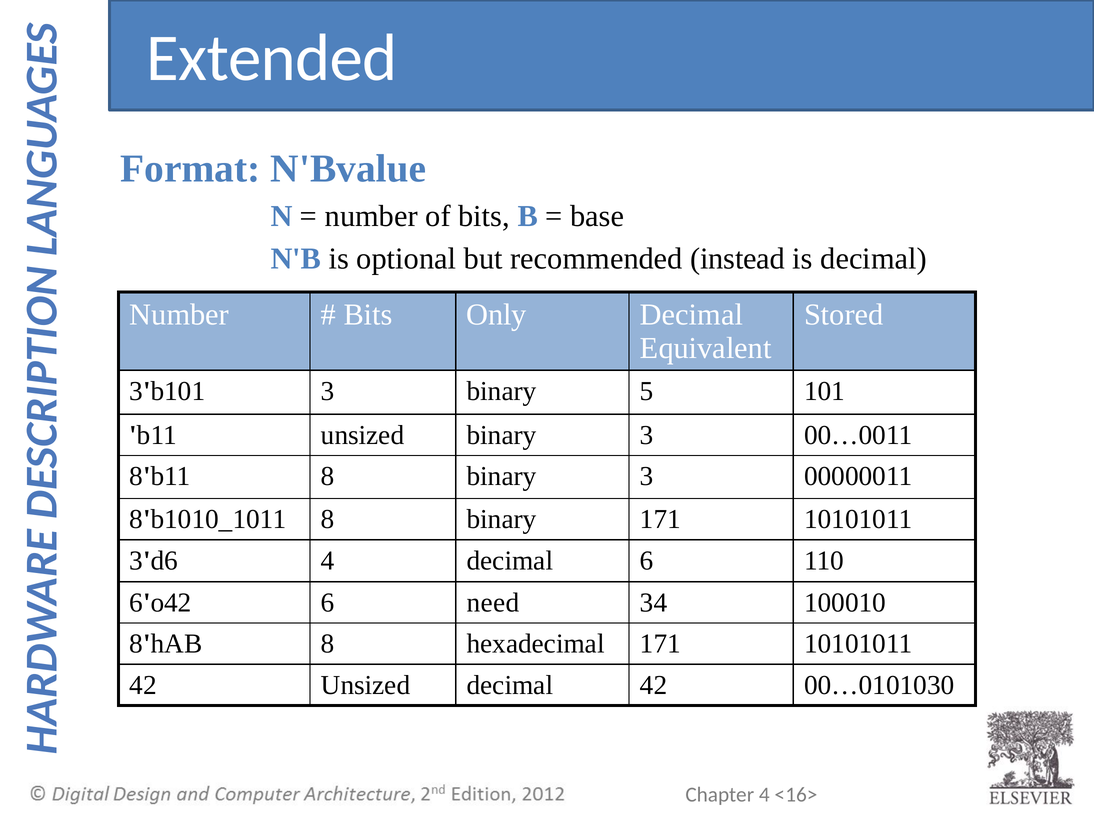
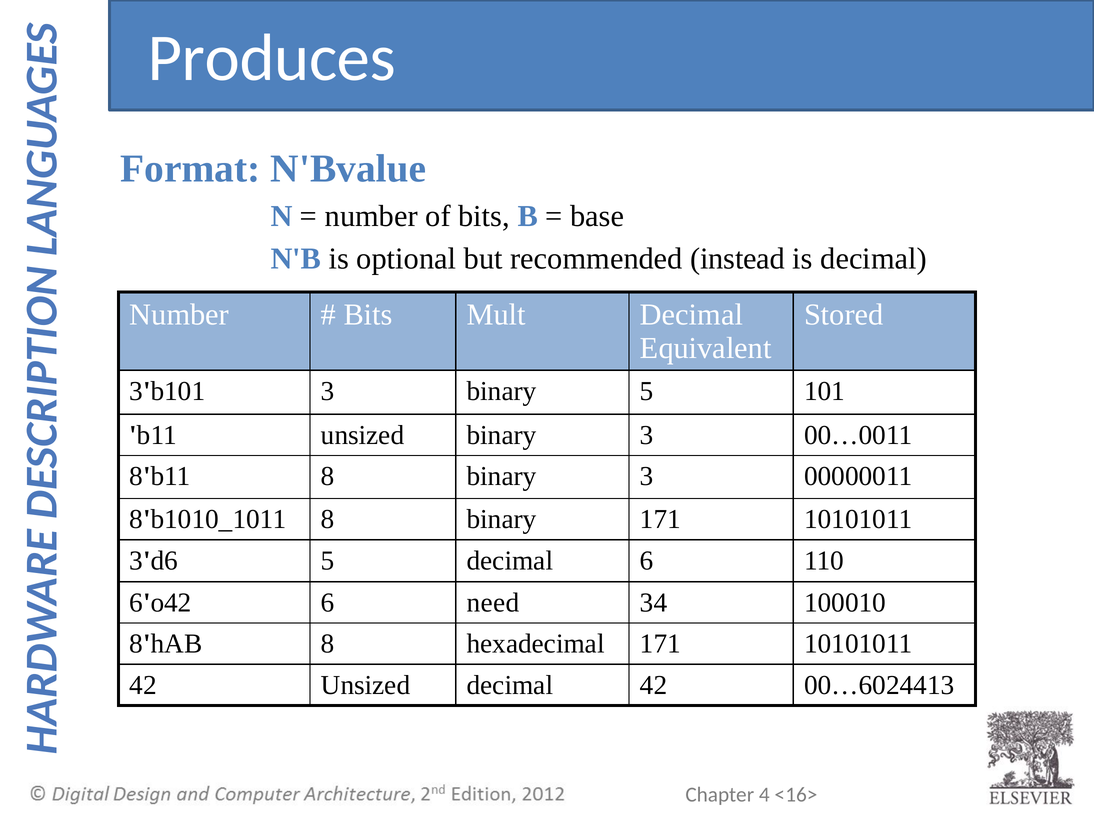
Extended: Extended -> Produces (272, 58)
Only: Only -> Mult (496, 314)
3'd6 4: 4 -> 5 (328, 560)
00…0101030: 00…0101030 -> 00…6024413 (879, 685)
